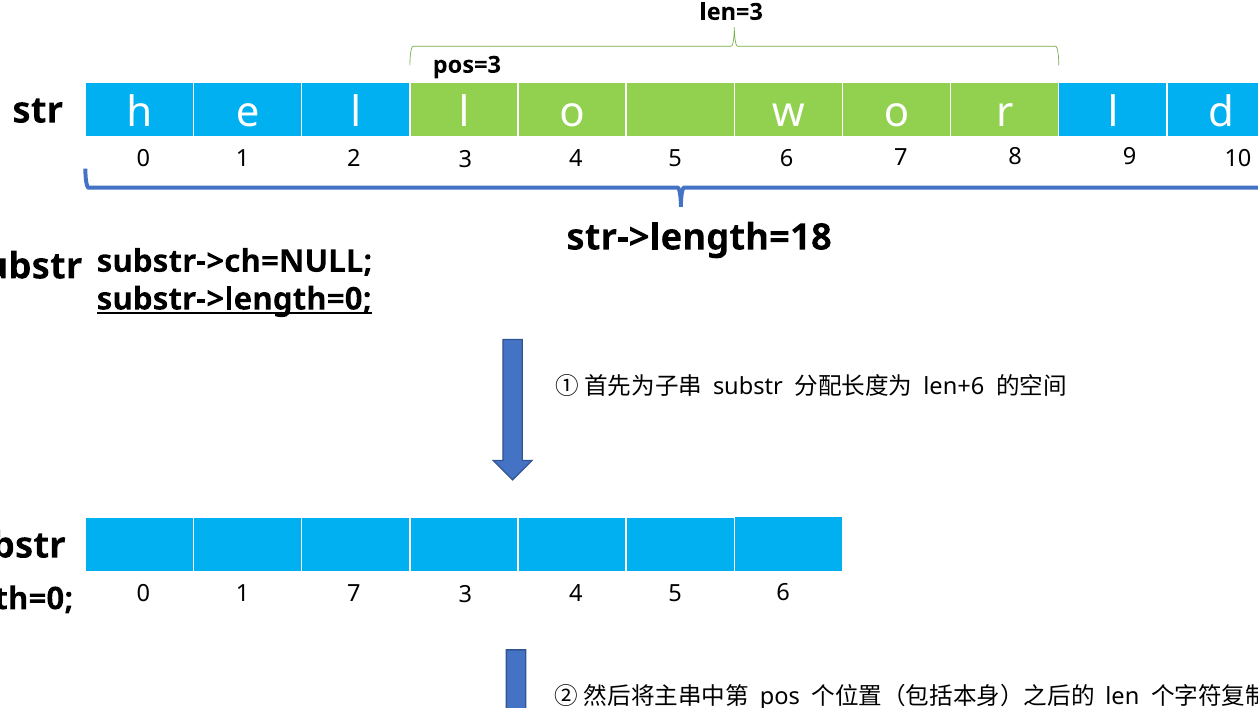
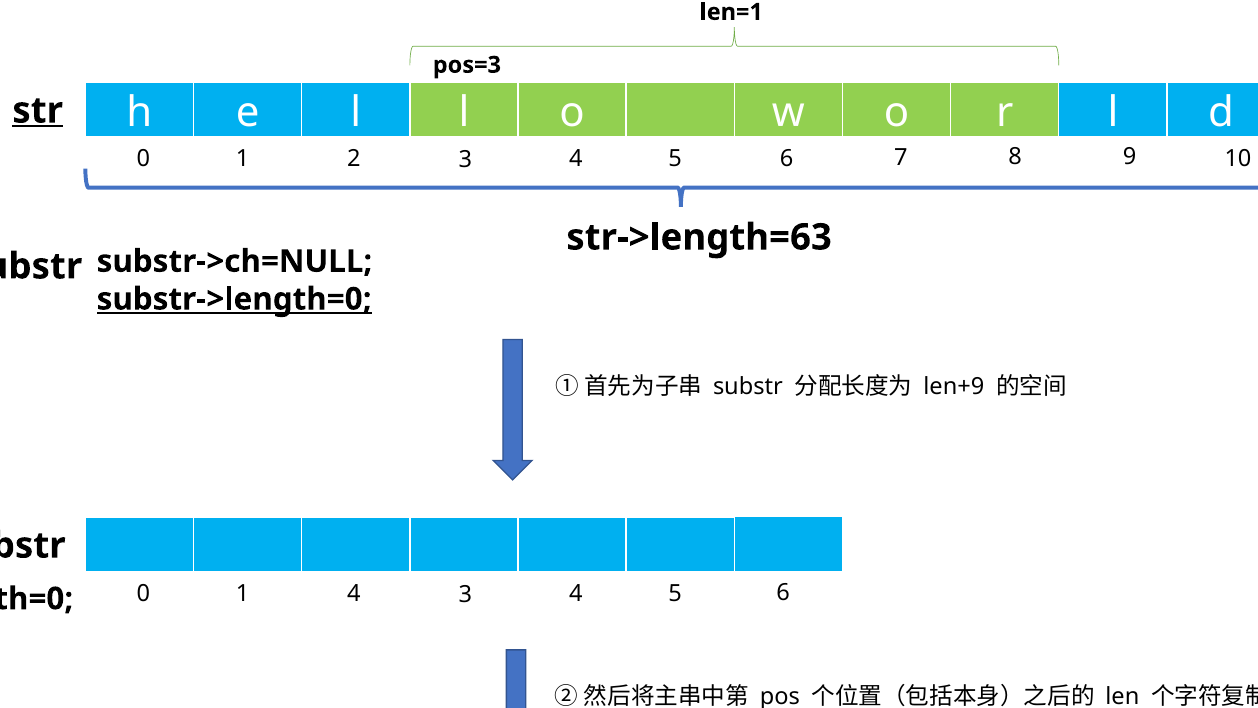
len=3: len=3 -> len=1 (731, 12)
str underline: none -> present (38, 110)
str->length=18: str->length=18 -> str->length=63 (699, 237)
len+6: len+6 -> len+9 (954, 386)
1 7: 7 -> 4 (354, 593)
